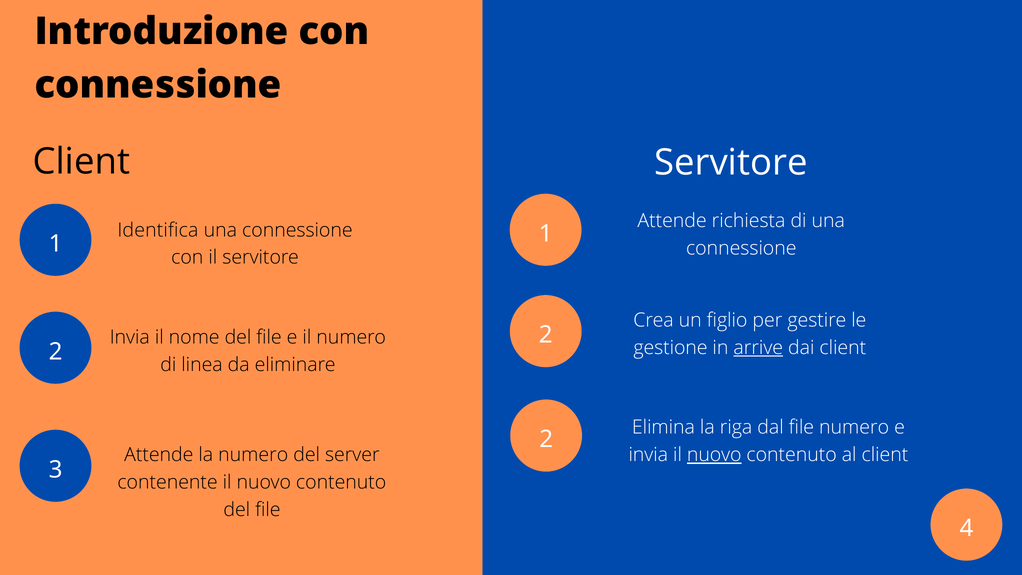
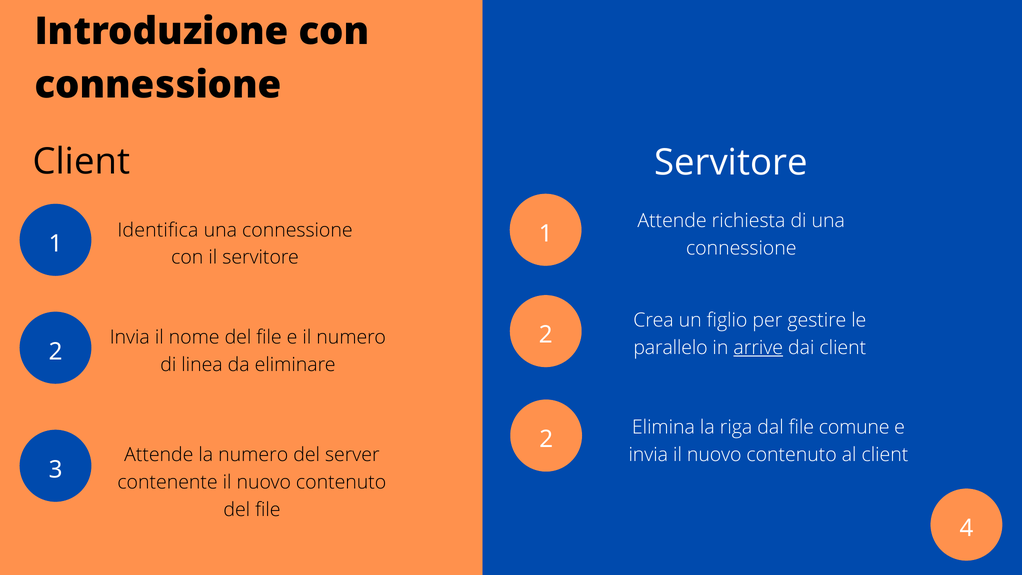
gestione: gestione -> parallelo (670, 348)
file numero: numero -> comune (854, 427)
nuovo underline: present -> none (714, 455)
